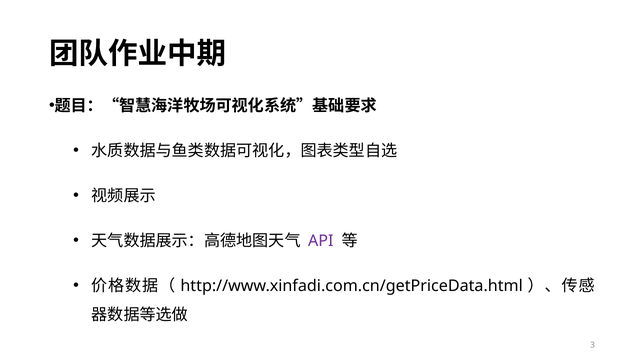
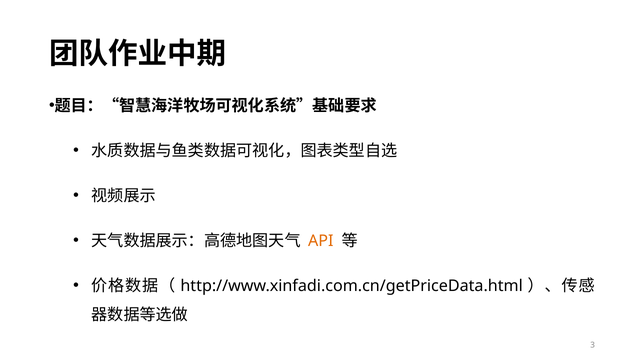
API colour: purple -> orange (321, 241)
